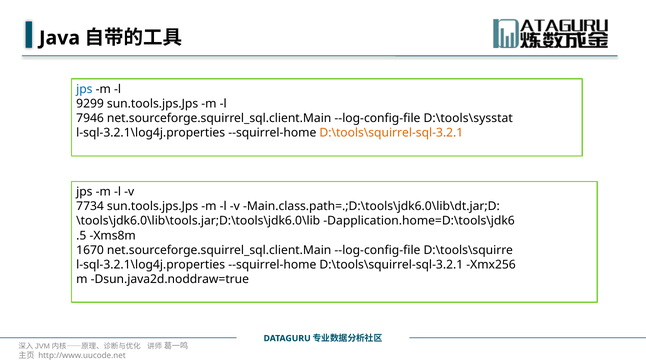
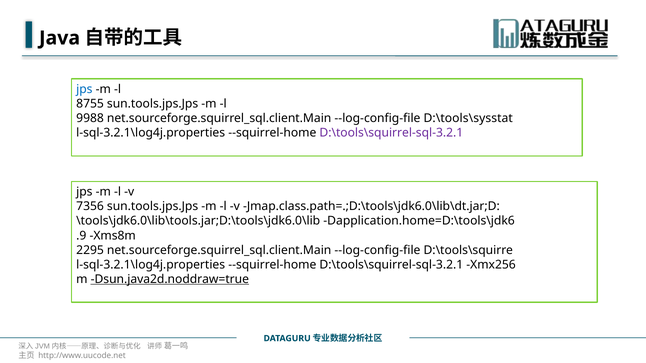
9299: 9299 -> 8755 (90, 104)
7946: 7946 -> 9988 (90, 118)
D:\tools\squirrel-sql-3.2.1 colour: orange -> purple (391, 133)
7734: 7734 -> 7356 (90, 207)
Main.class.path=.;D:\tools\jdk6.0\lib\dt.jar;D: Main.class.path=.;D:\tools\jdk6.0\lib\dt.jar;D -> Jmap.class.path=.;D:\tools\jdk6.0\lib\dt.jar;D (371, 207)
.5: .5 -> .9 (81, 236)
1670: 1670 -> 2295 (90, 250)
Dsun.java2d.noddraw=true underline: none -> present (170, 279)
